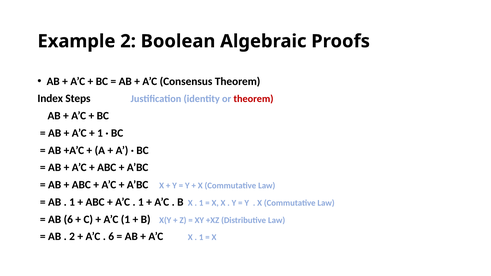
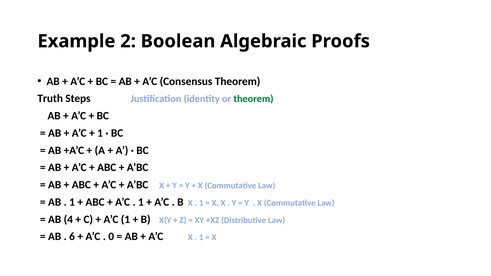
Index: Index -> Truth (50, 99)
theorem colour: red -> green (253, 99)
AB 6: 6 -> 4 (68, 219)
2: 2 -> 6 (72, 237)
6: 6 -> 0 (111, 237)
